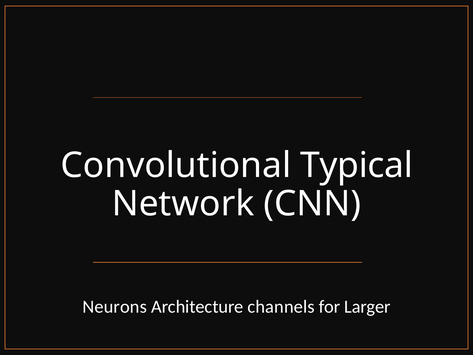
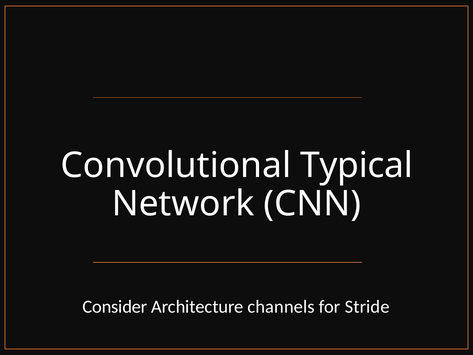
Neurons: Neurons -> Consider (115, 307)
Larger: Larger -> Stride (367, 307)
